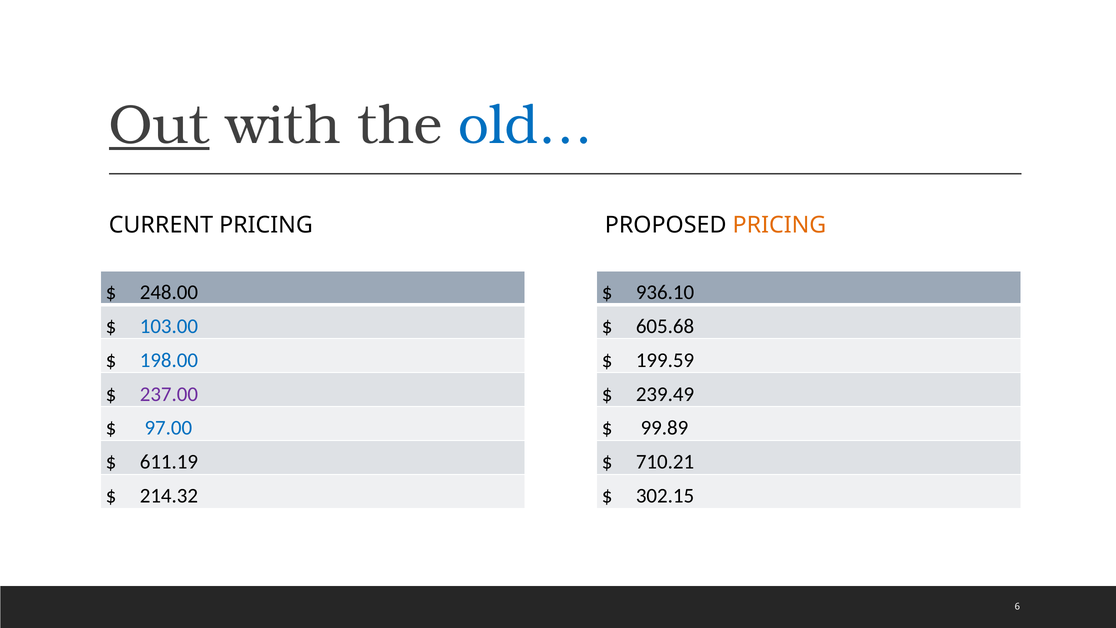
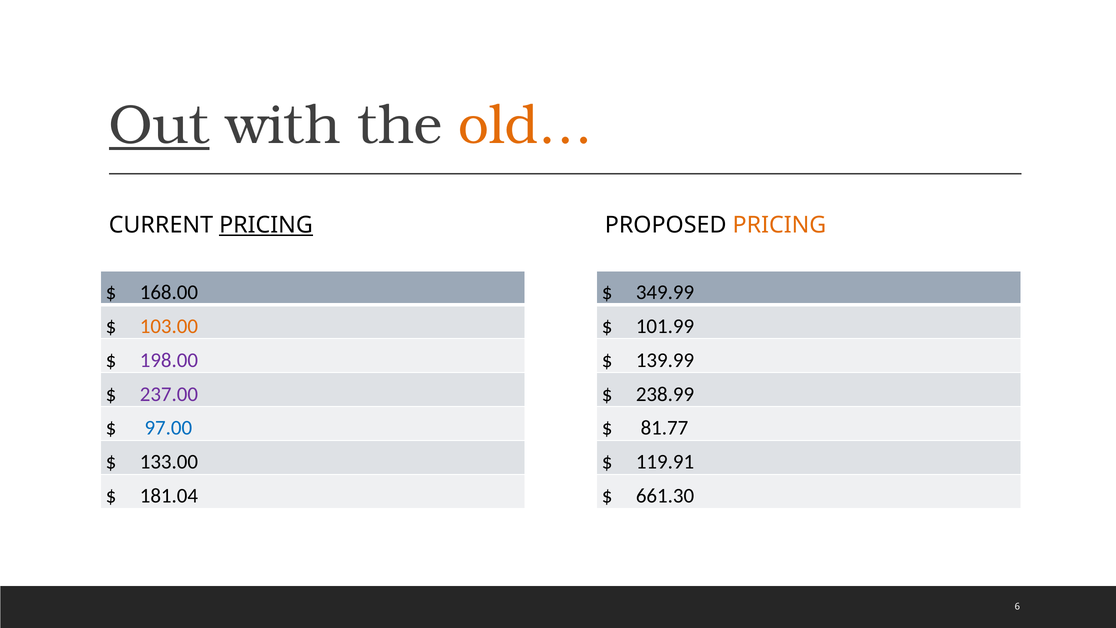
old… colour: blue -> orange (526, 125)
PRICING underline: none -> present (266, 225)
248.00: 248.00 -> 168.00 (169, 292)
936.10: 936.10 -> 349.99 (665, 292)
103.00 colour: blue -> orange (169, 326)
605.68: 605.68 -> 101.99 (665, 326)
198.00 colour: blue -> purple (169, 360)
199.59: 199.59 -> 139.99 (665, 360)
239.49: 239.49 -> 238.99 (665, 394)
99.89: 99.89 -> 81.77 (664, 428)
611.19: 611.19 -> 133.00 (169, 462)
710.21: 710.21 -> 119.91 (665, 462)
214.32: 214.32 -> 181.04 (169, 496)
302.15: 302.15 -> 661.30 (665, 496)
